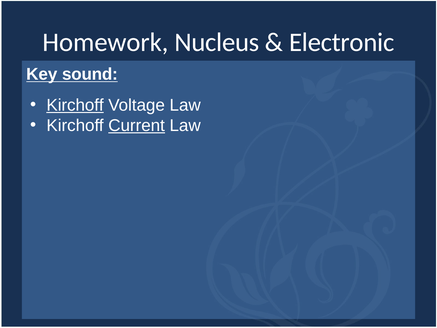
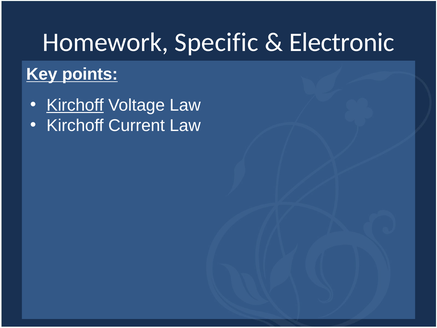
Nucleus: Nucleus -> Specific (217, 42)
sound: sound -> points (90, 74)
Current underline: present -> none (137, 126)
